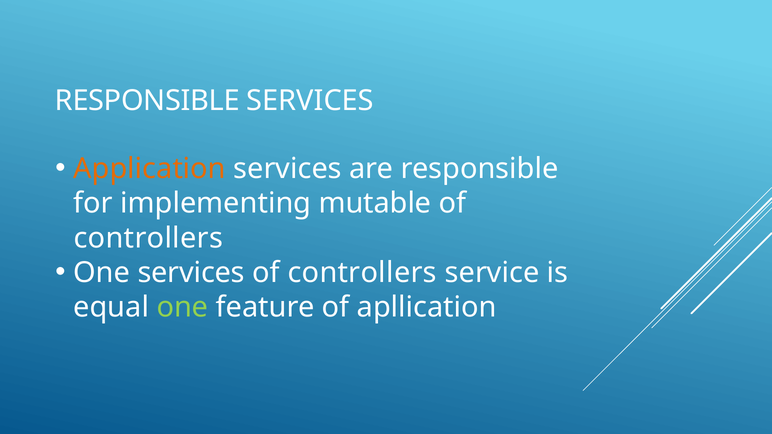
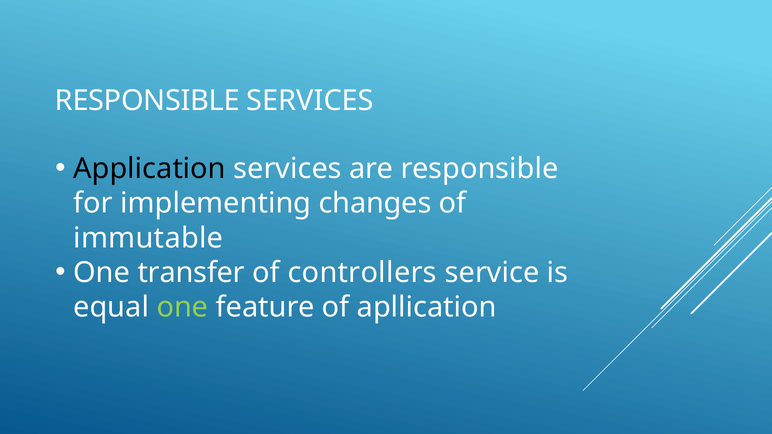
Application colour: orange -> black (150, 169)
mutable: mutable -> changes (375, 203)
controllers: controllers -> immutable (148, 238)
One services: services -> transfer (191, 273)
